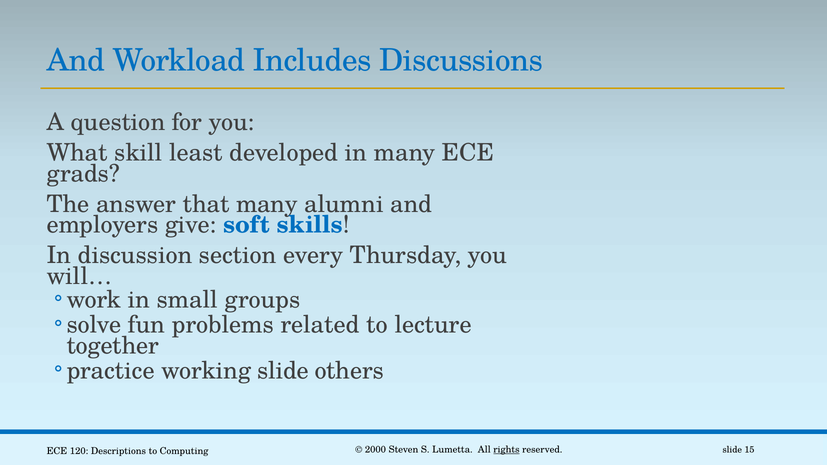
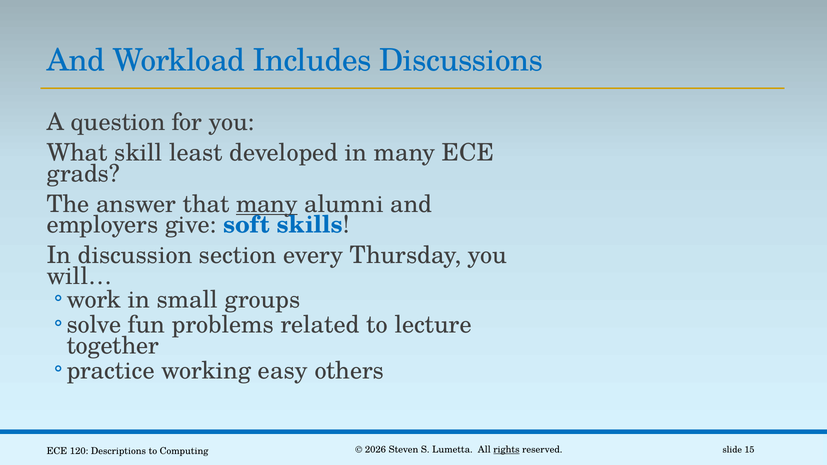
many underline: none -> present (267, 204)
working slide: slide -> easy (283, 371)
2000: 2000 -> 2026 (375, 450)
